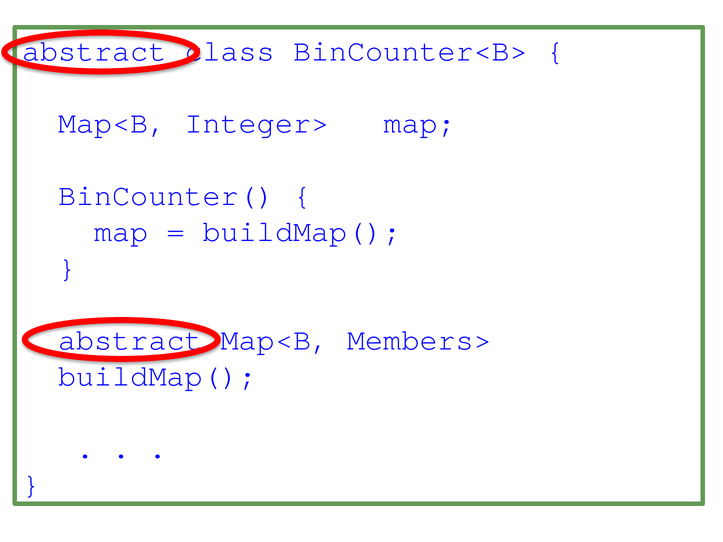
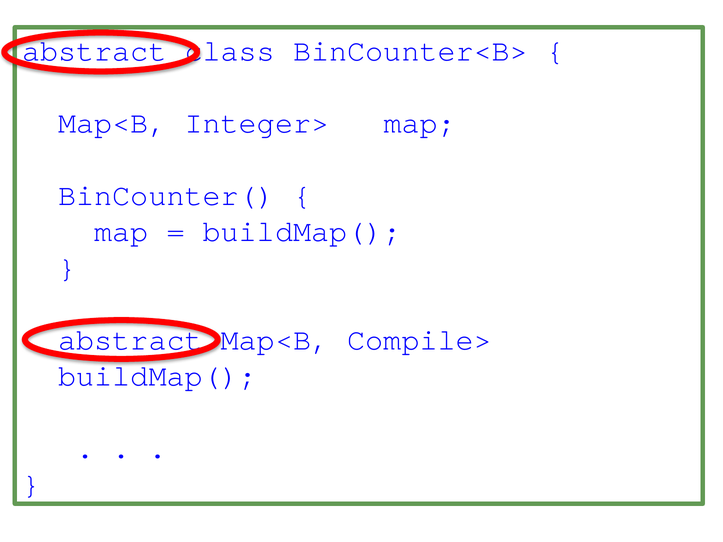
Members>: Members> -> Compile> (420, 340)
